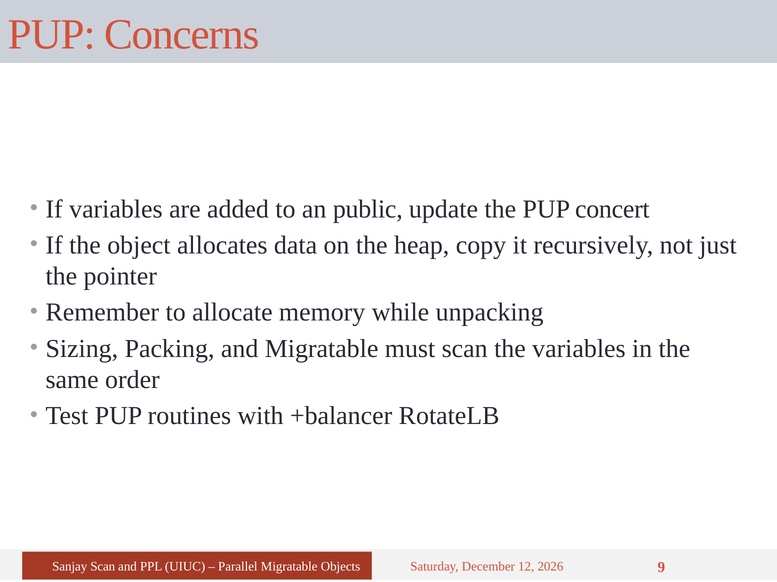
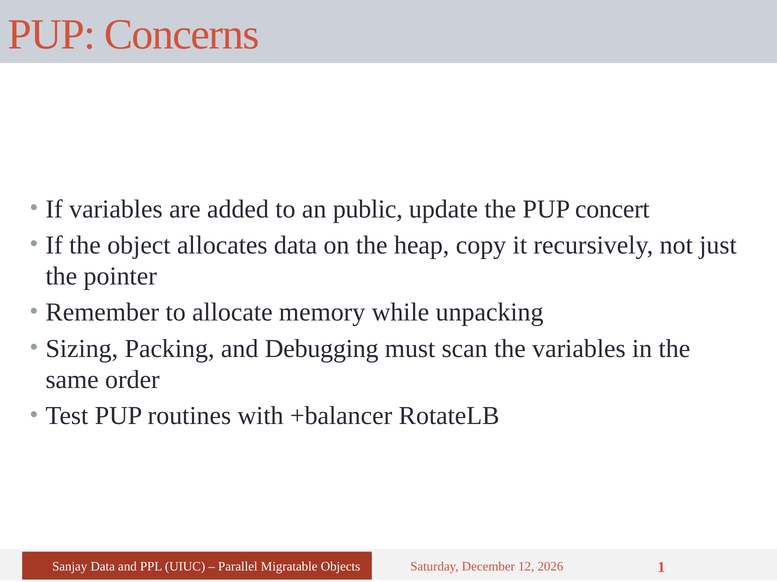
and Migratable: Migratable -> Debugging (322, 349)
Sanjay Scan: Scan -> Data (103, 567)
9: 9 -> 1 (661, 568)
